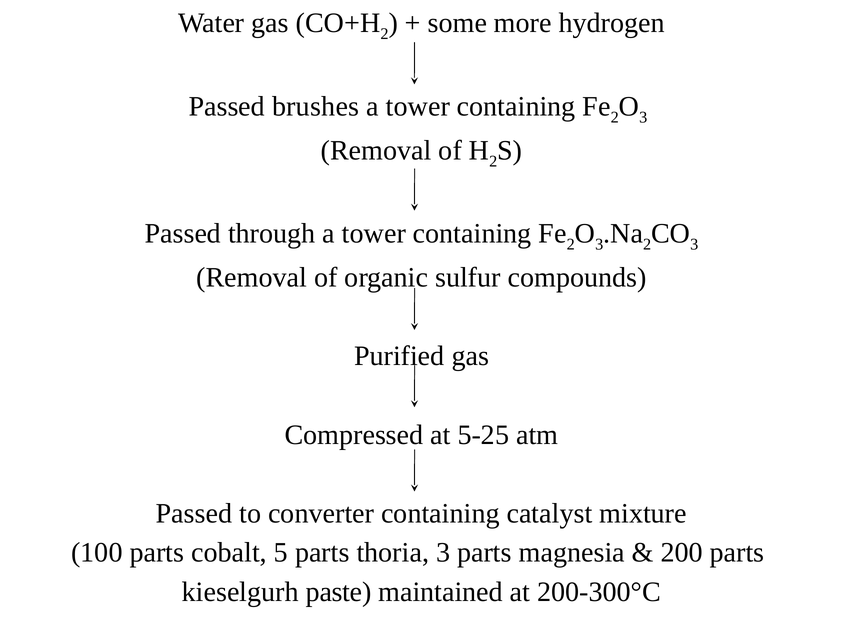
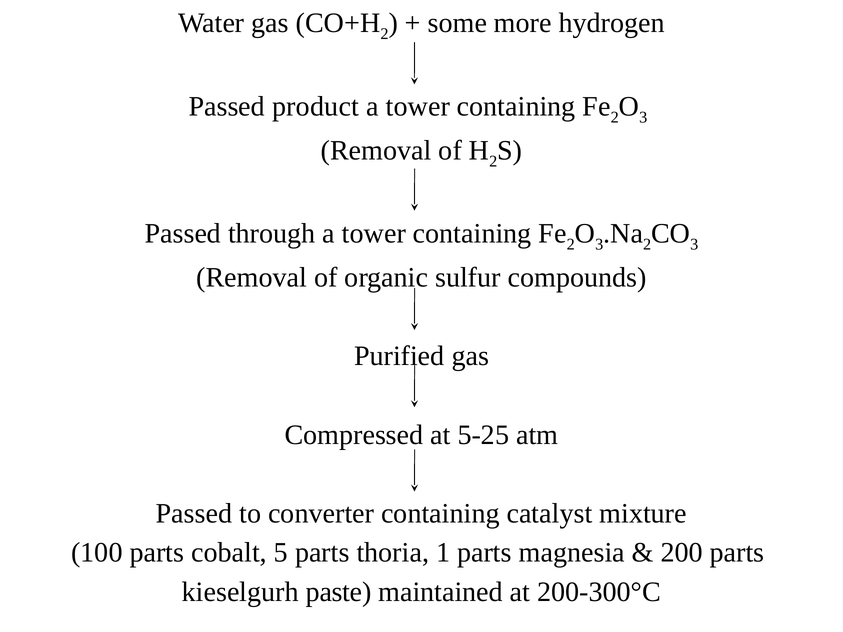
brushes: brushes -> product (316, 106)
thoria 3: 3 -> 1 (443, 553)
